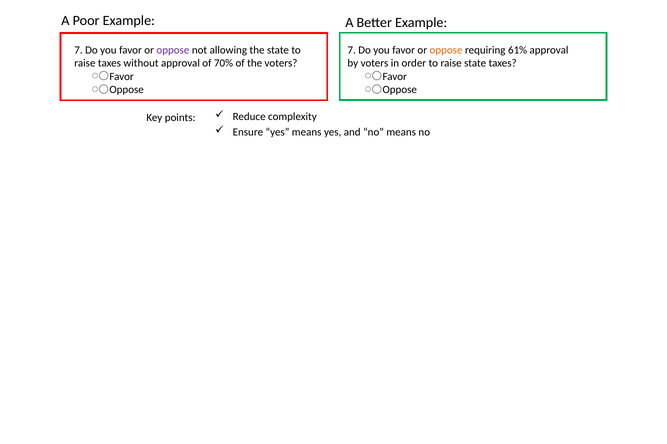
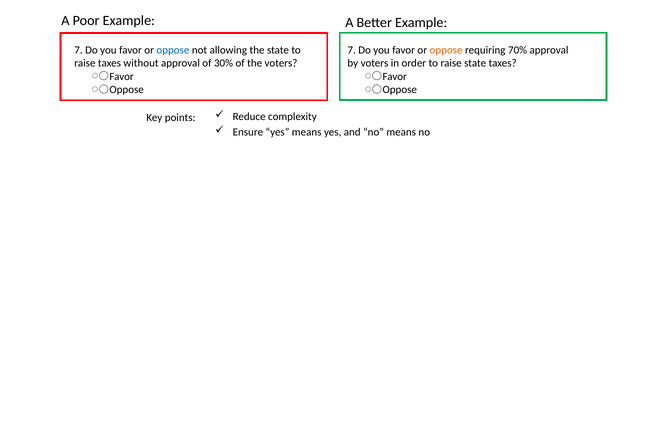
oppose colour: purple -> blue (173, 50)
61%: 61% -> 70% (518, 50)
70%: 70% -> 30% (224, 63)
